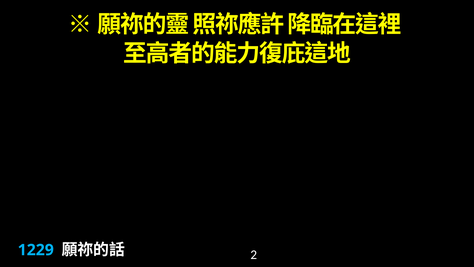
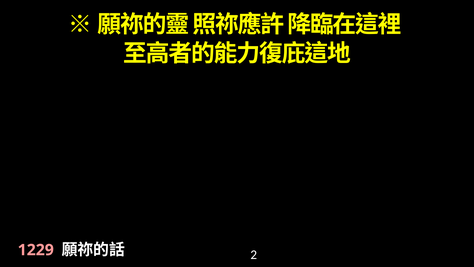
1229 colour: light blue -> pink (36, 250)
